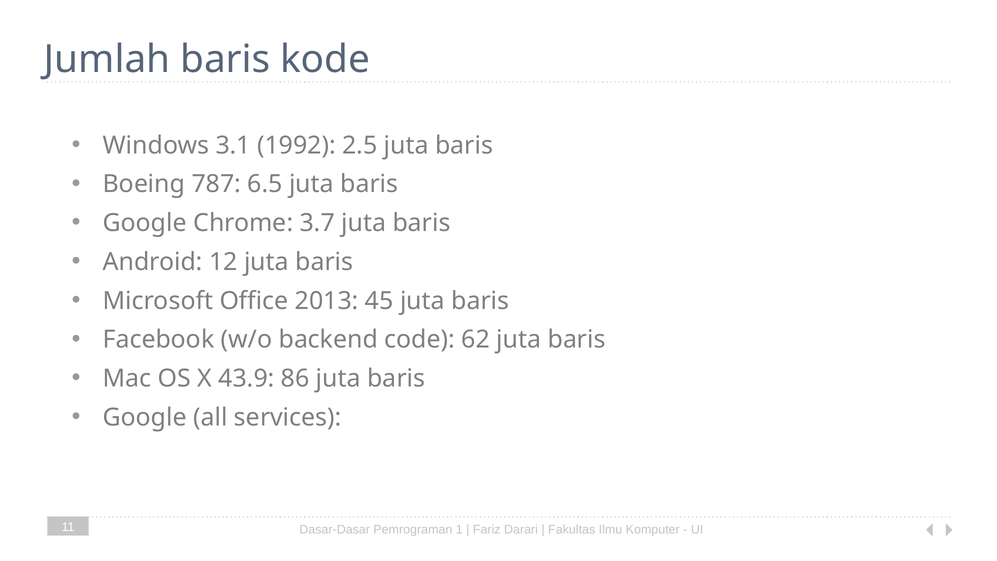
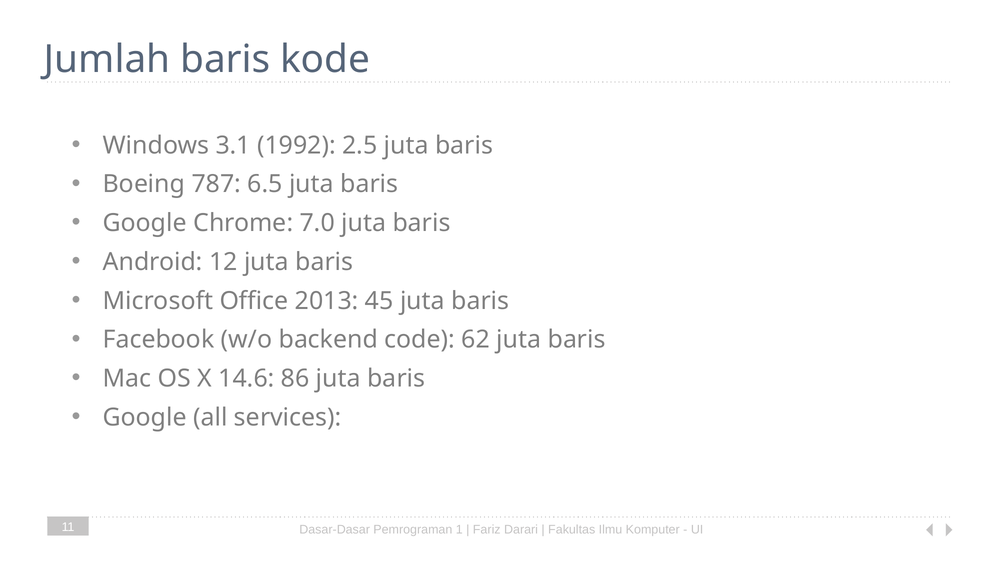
3.7: 3.7 -> 7.0 (317, 223)
43.9: 43.9 -> 14.6 (246, 378)
